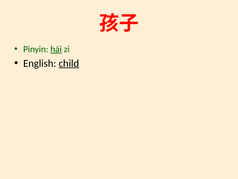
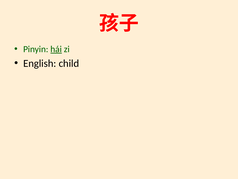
child underline: present -> none (69, 63)
